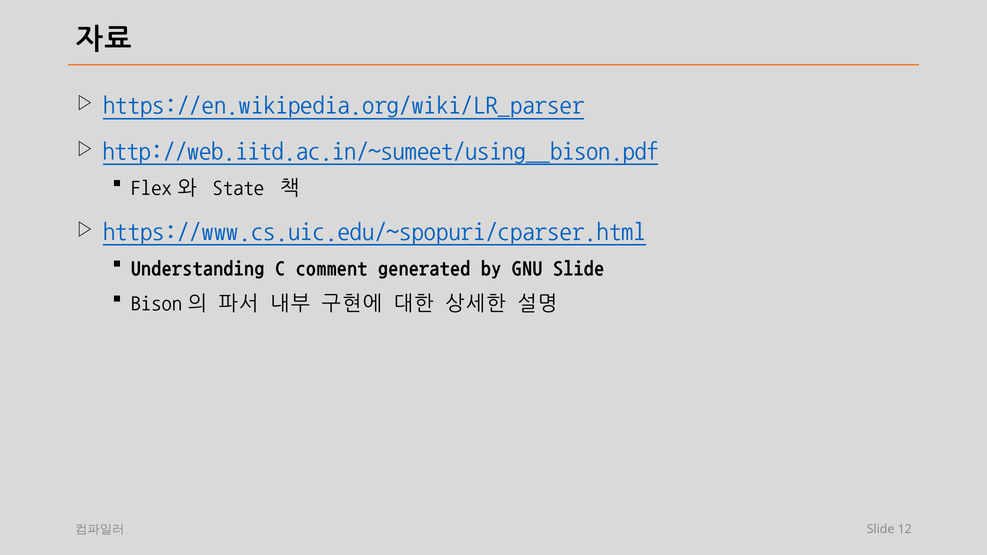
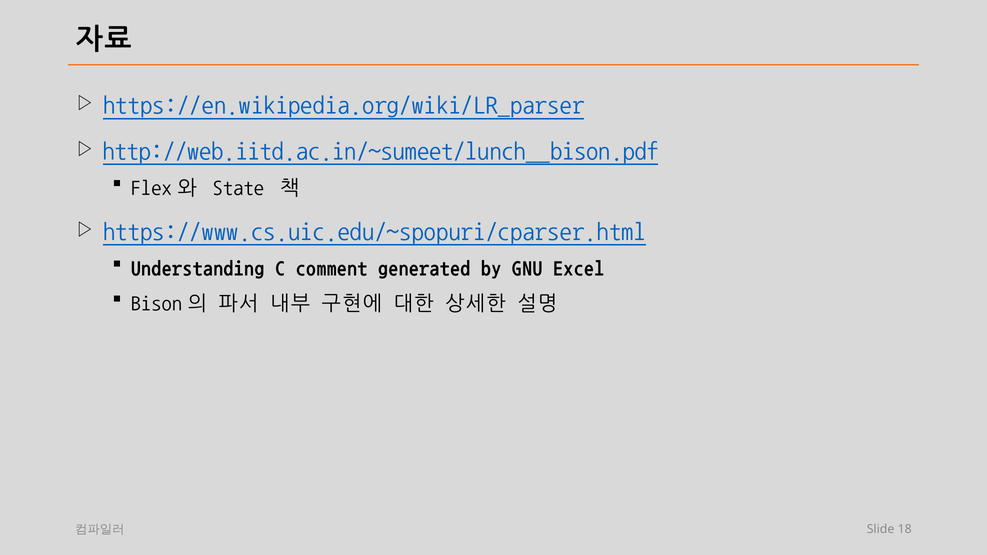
http://web.iitd.ac.in/~sumeet/using__bison.pdf: http://web.iitd.ac.in/~sumeet/using__bison.pdf -> http://web.iitd.ac.in/~sumeet/lunch__bison.pdf (381, 151)
GNU Slide: Slide -> Excel (579, 268)
12: 12 -> 18 (905, 529)
